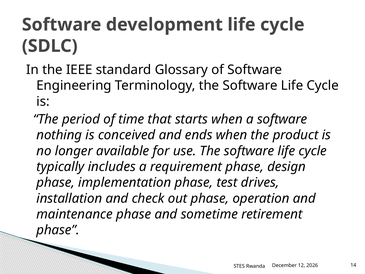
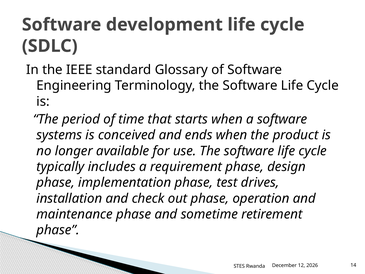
nothing: nothing -> systems (59, 135)
